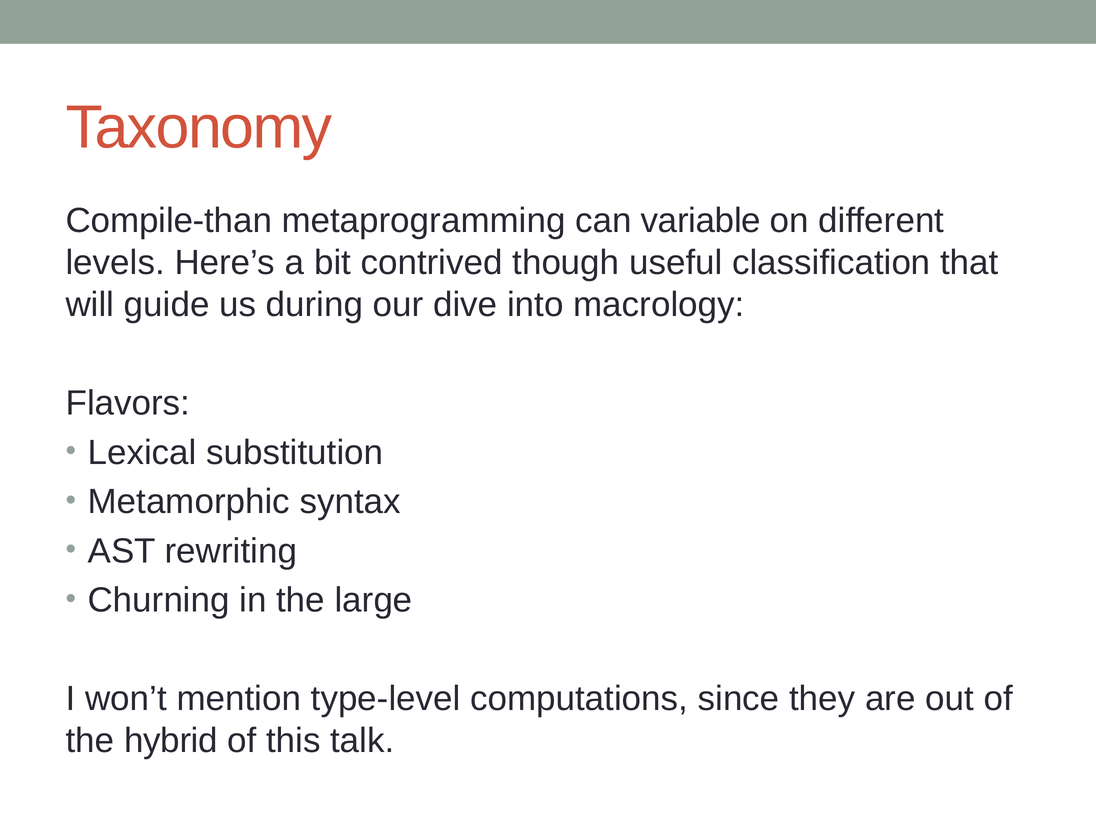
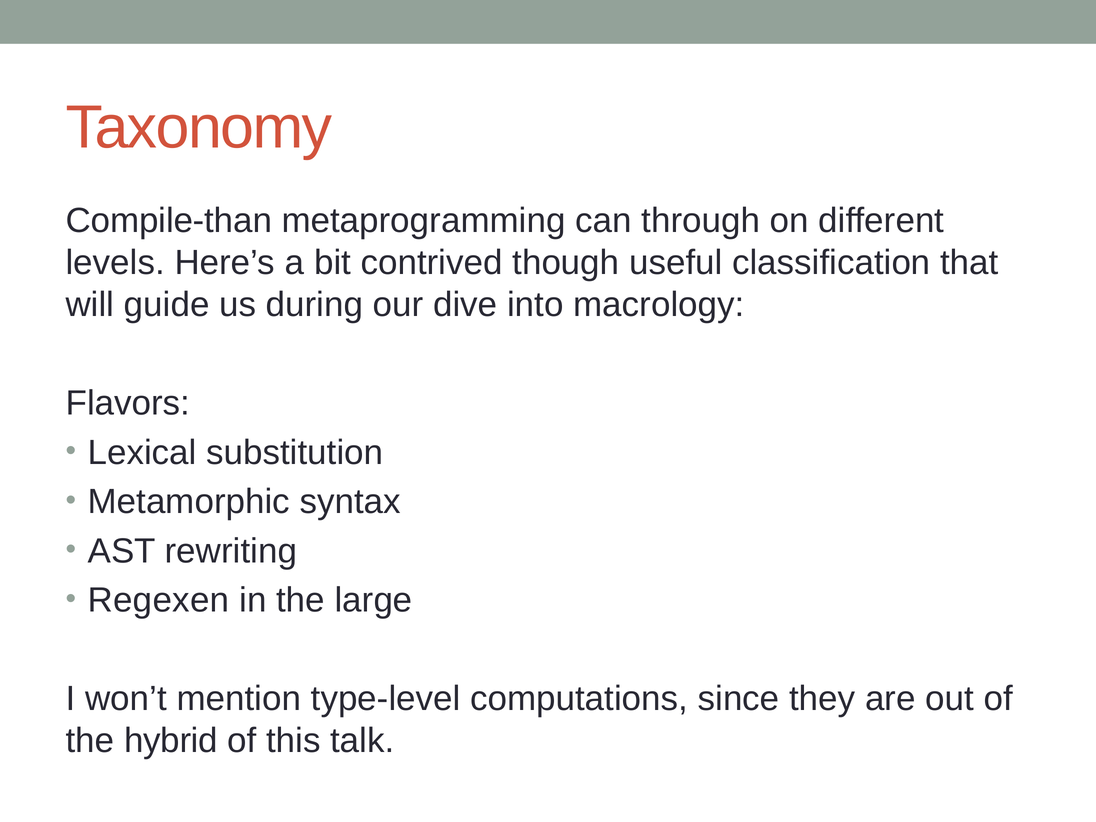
variable: variable -> through (701, 221)
Churning: Churning -> Regexen (159, 600)
